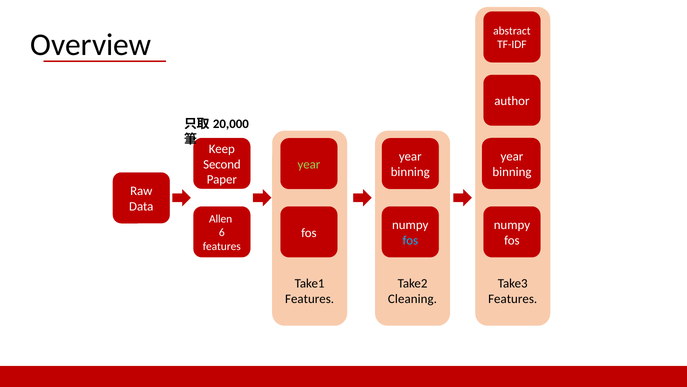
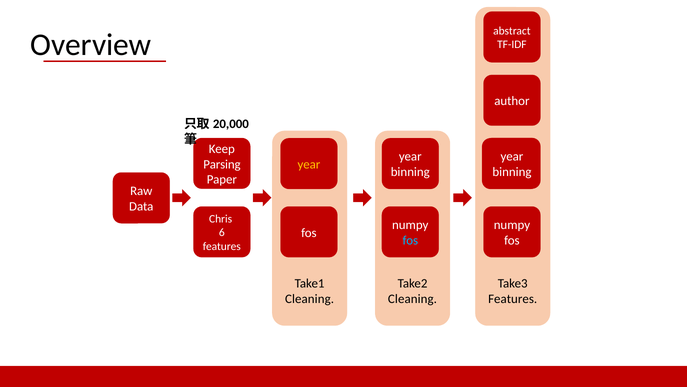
Second: Second -> Parsing (222, 164)
year colour: light green -> yellow (309, 164)
Allen: Allen -> Chris (221, 219)
Features: Features -> Cleaning (310, 298)
